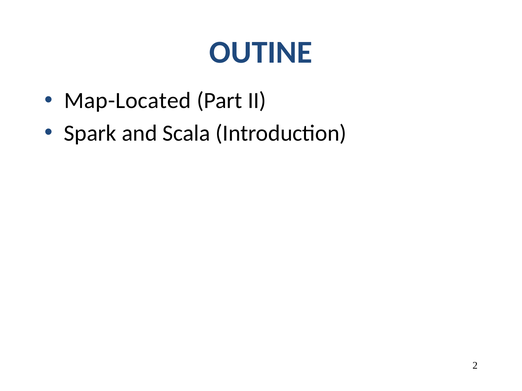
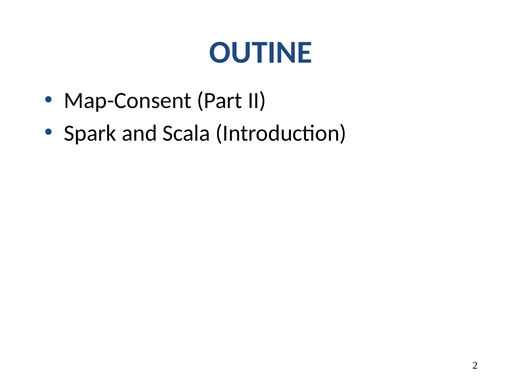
Map-Located: Map-Located -> Map-Consent (128, 101)
